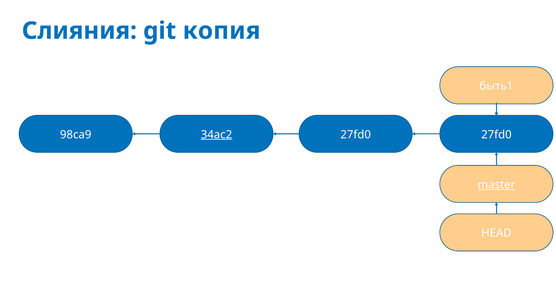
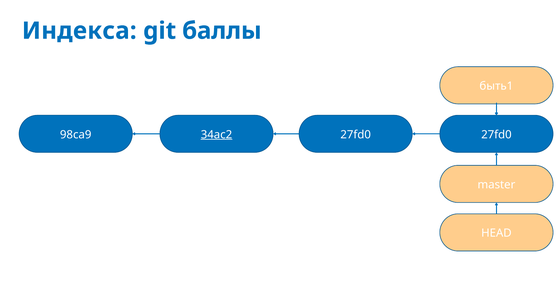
Слияния: Слияния -> Индекса (79, 31)
копия: копия -> баллы (222, 31)
master underline: present -> none (496, 185)
